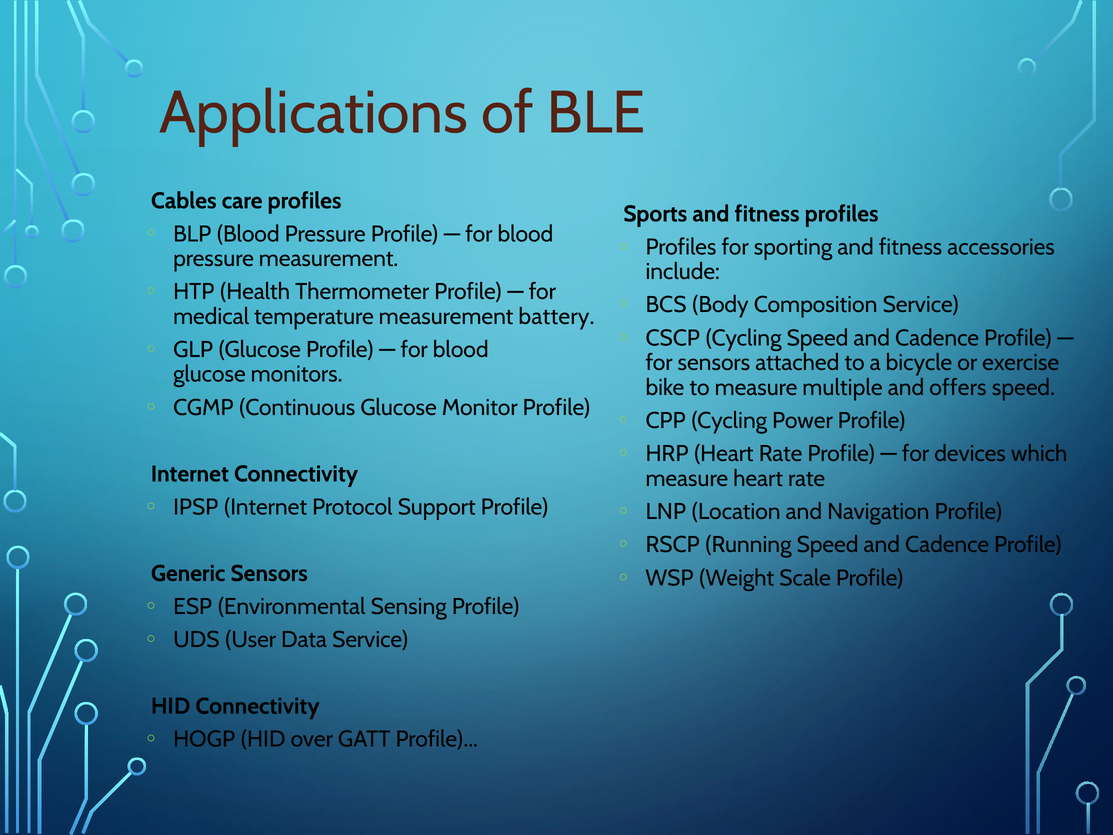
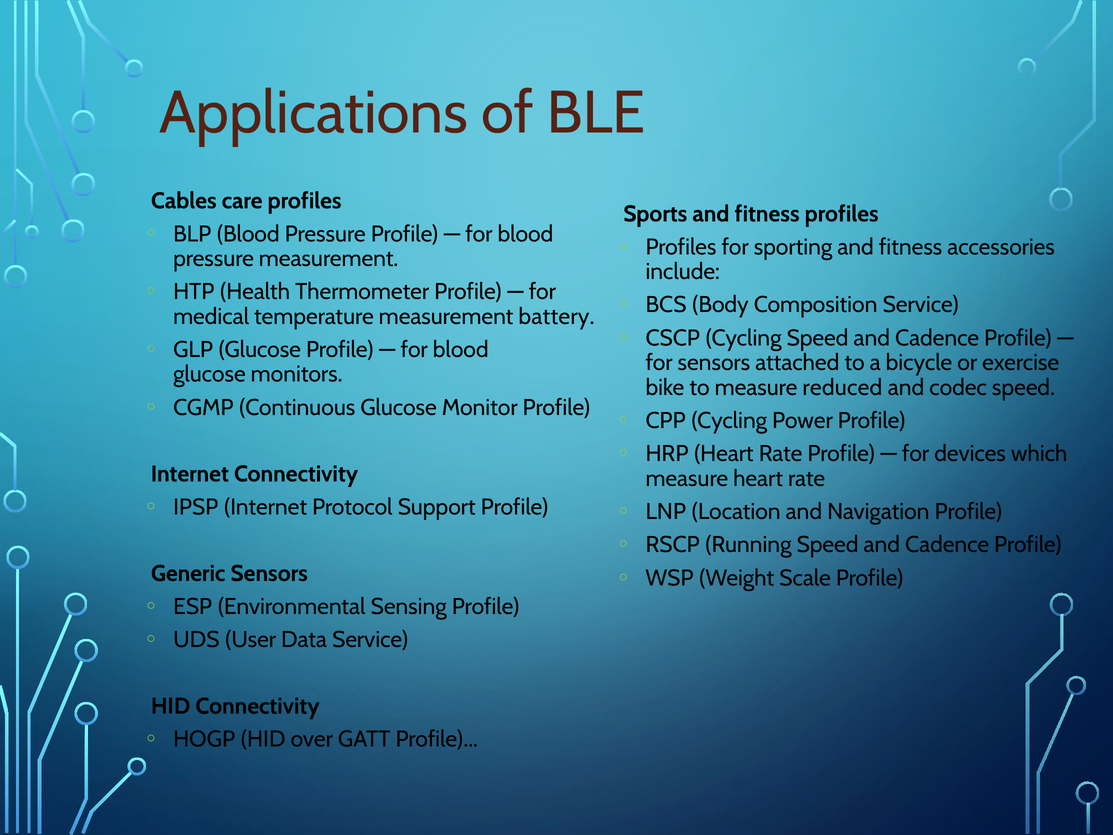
multiple: multiple -> reduced (842, 387)
offers: offers -> codec (958, 387)
